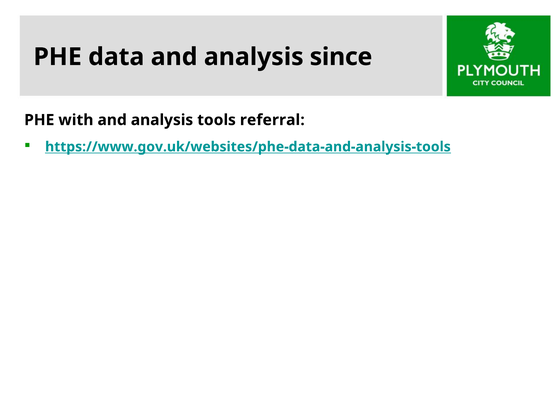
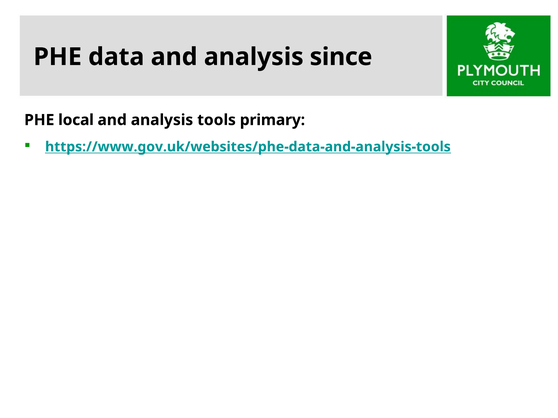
with: with -> local (76, 120)
referral: referral -> primary (272, 120)
